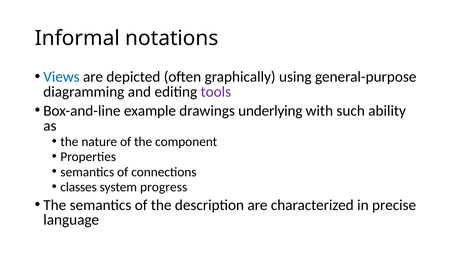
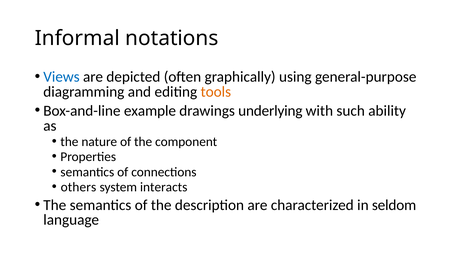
tools colour: purple -> orange (216, 92)
classes: classes -> others (78, 187)
progress: progress -> interacts (164, 187)
precise: precise -> seldom (394, 205)
